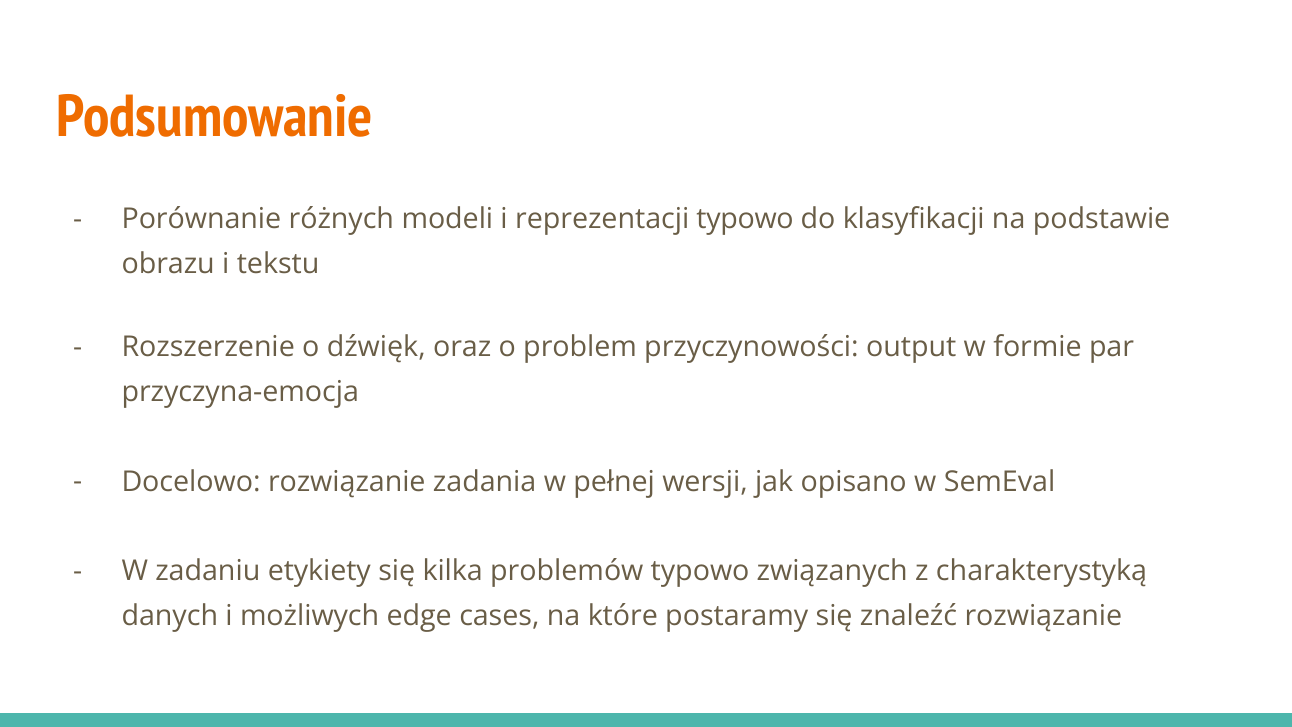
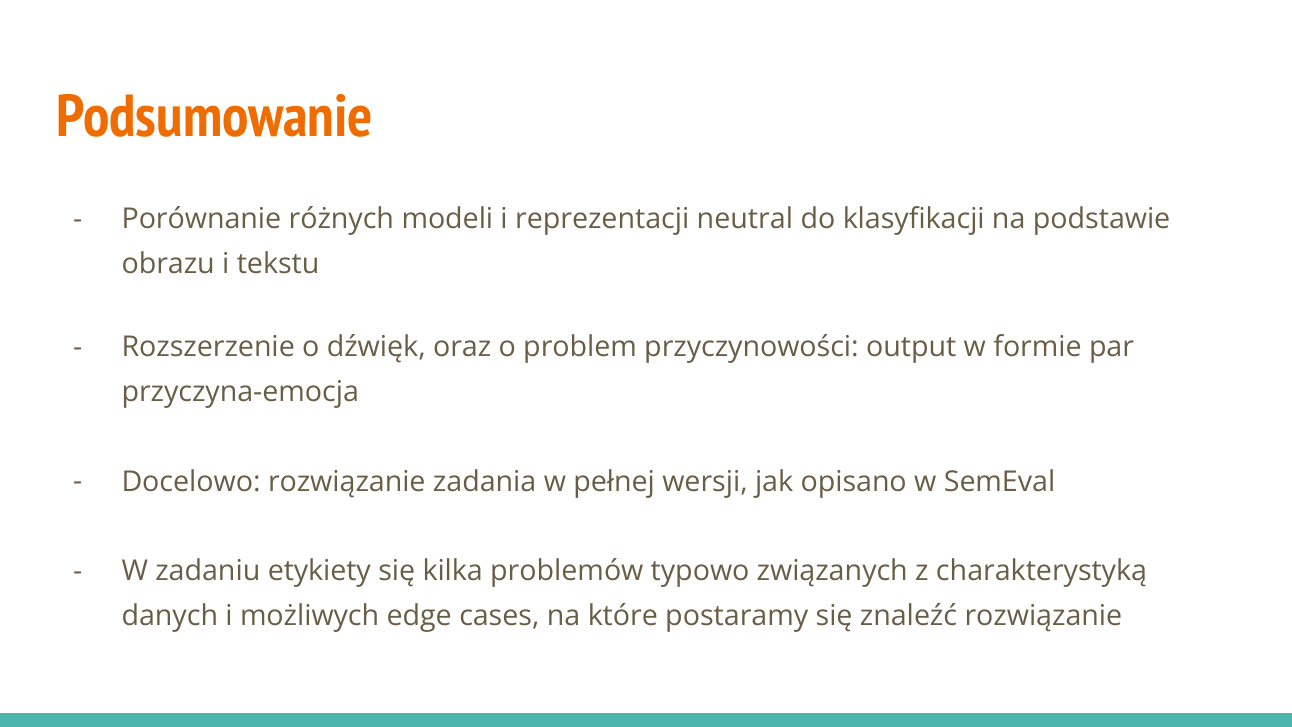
reprezentacji typowo: typowo -> neutral (745, 219)
